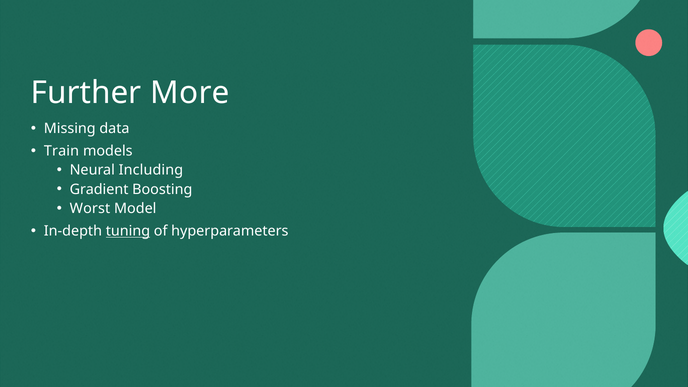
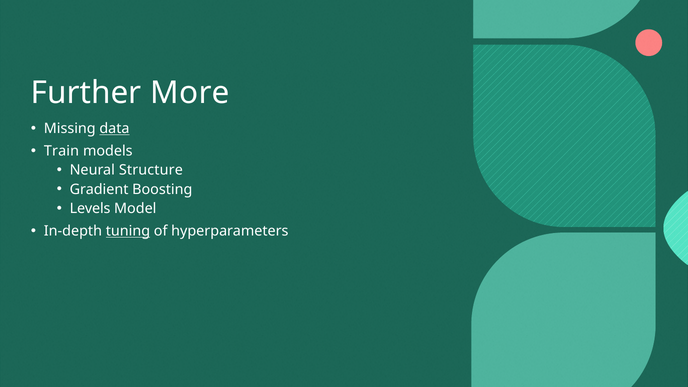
data underline: none -> present (114, 129)
Including: Including -> Structure (151, 170)
Worst: Worst -> Levels (90, 208)
